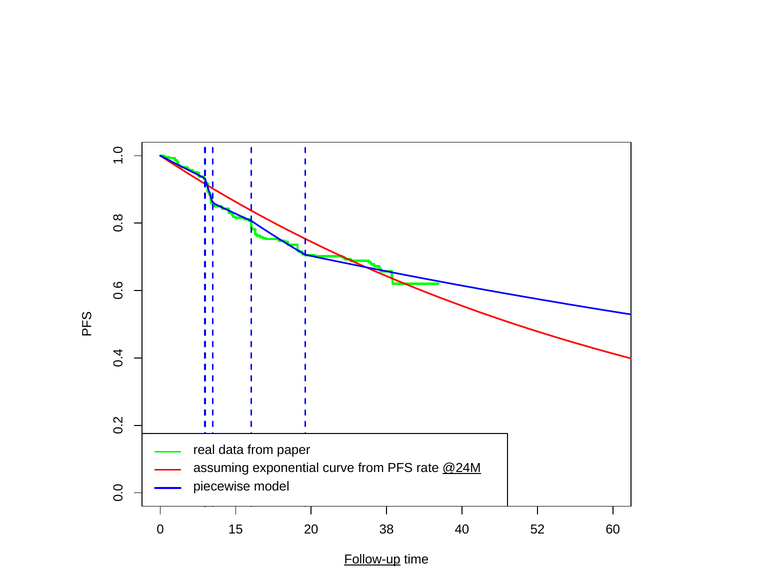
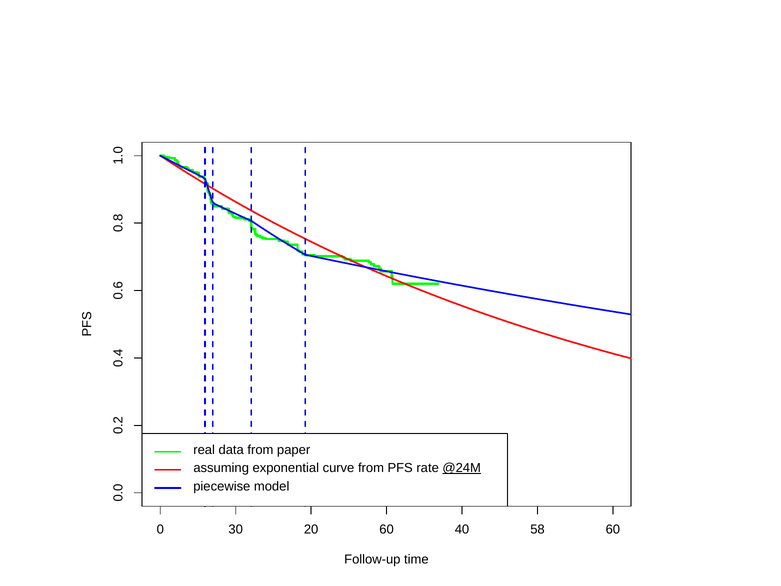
15: 15 -> 30 (236, 529)
20 38: 38 -> 60 (387, 529)
52: 52 -> 58 (537, 529)
Follow-up underline: present -> none (372, 559)
